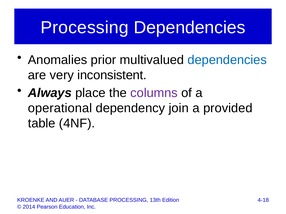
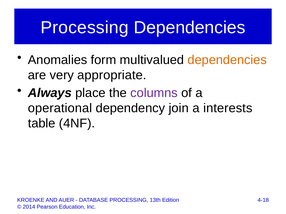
prior: prior -> form (103, 60)
dependencies colour: blue -> orange (227, 60)
inconsistent: inconsistent -> appropriate (112, 75)
provided: provided -> interests (228, 108)
